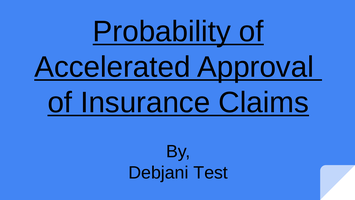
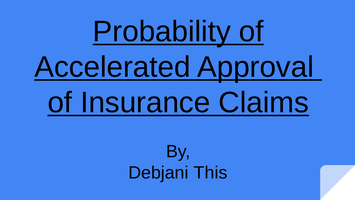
Test: Test -> This (211, 173)
